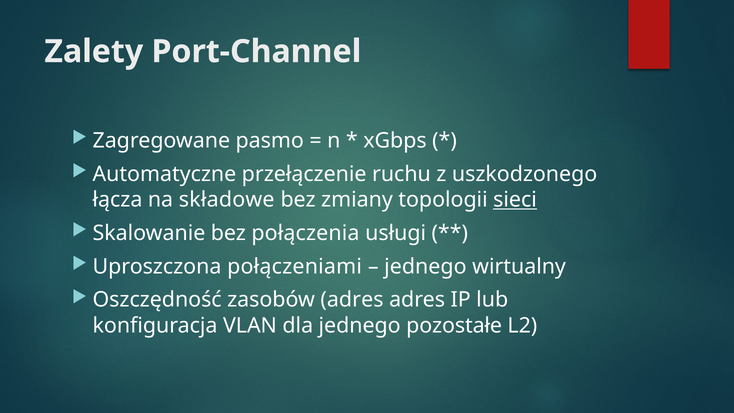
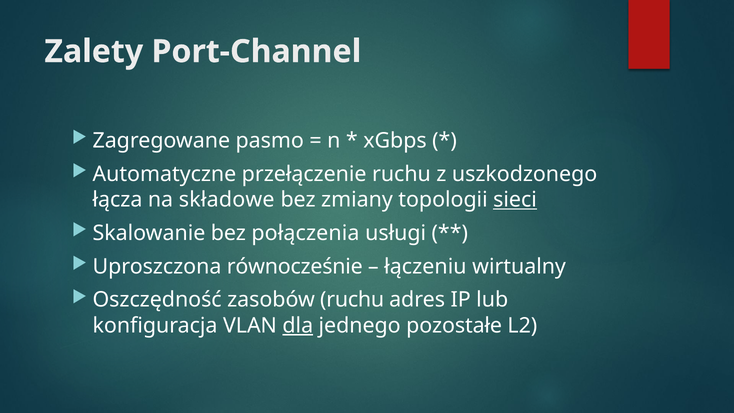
połączeniami: połączeniami -> równocześnie (295, 266)
jednego: jednego -> łączeniu (425, 266)
zasobów adres: adres -> ruchu (352, 300)
dla underline: none -> present (298, 326)
